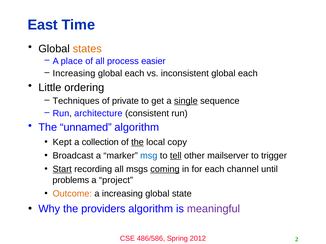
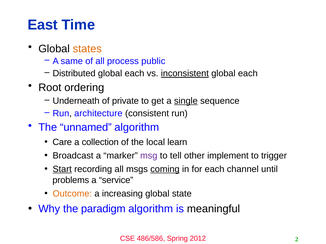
place: place -> same (72, 61)
easier: easier -> public (153, 61)
Increasing: Increasing -> Distributed (74, 74)
inconsistent underline: none -> present (185, 74)
Little: Little -> Root (50, 88)
Techniques: Techniques -> Underneath (76, 101)
Kept: Kept -> Care (62, 142)
the underline: present -> none (137, 142)
copy: copy -> learn (177, 142)
msg colour: blue -> purple (149, 156)
tell underline: present -> none (176, 156)
mailserver: mailserver -> implement (228, 156)
project: project -> service (116, 180)
providers: providers -> paradigm (103, 209)
meaningful colour: purple -> black (213, 209)
